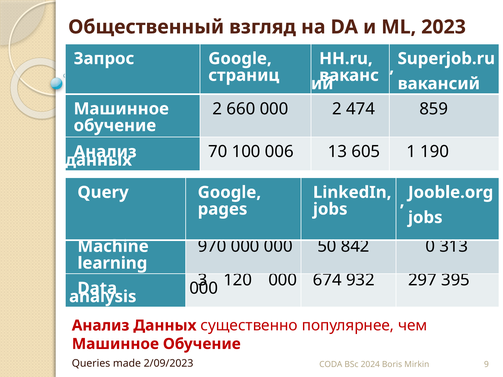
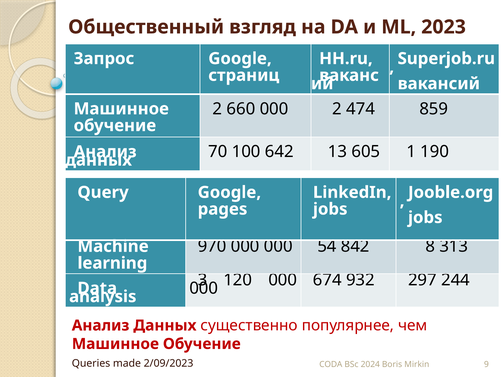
006: 006 -> 642 (279, 152)
50: 50 -> 54 (327, 247)
0: 0 -> 8 (430, 247)
395: 395 -> 244 (456, 280)
